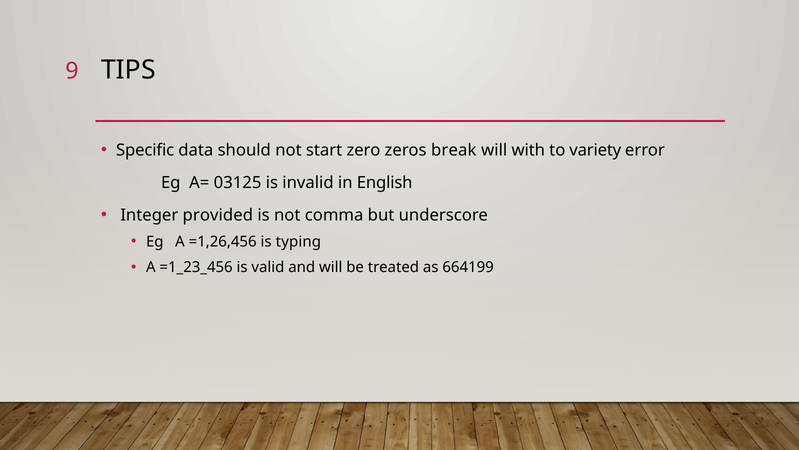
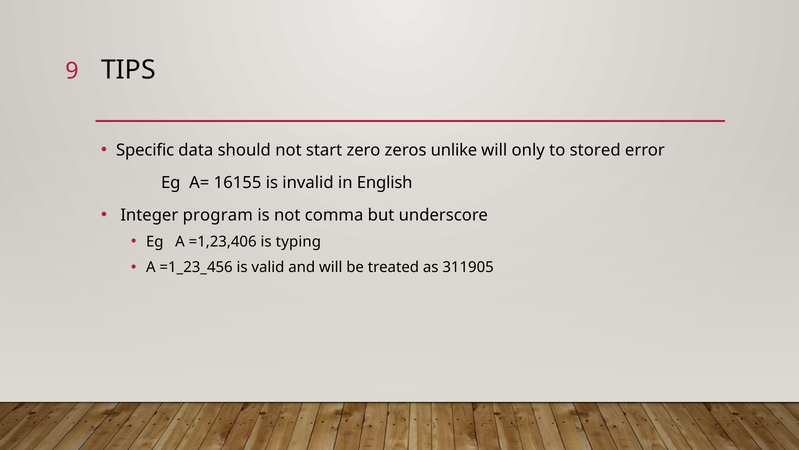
break: break -> unlike (454, 150)
with: with -> only (528, 150)
variety: variety -> stored (595, 150)
03125: 03125 -> 16155 (238, 183)
provided: provided -> program (218, 215)
=1,26,456: =1,26,456 -> =1,23,406 (223, 241)
664199: 664199 -> 311905 (468, 267)
